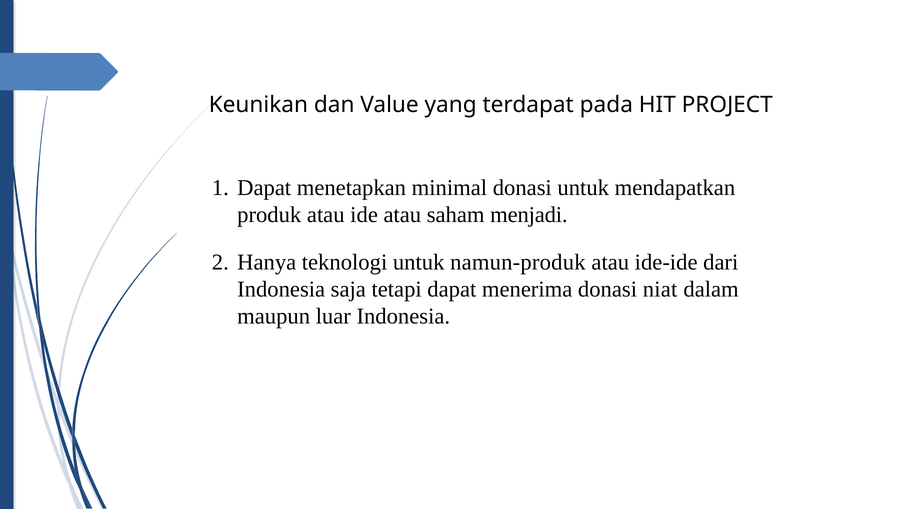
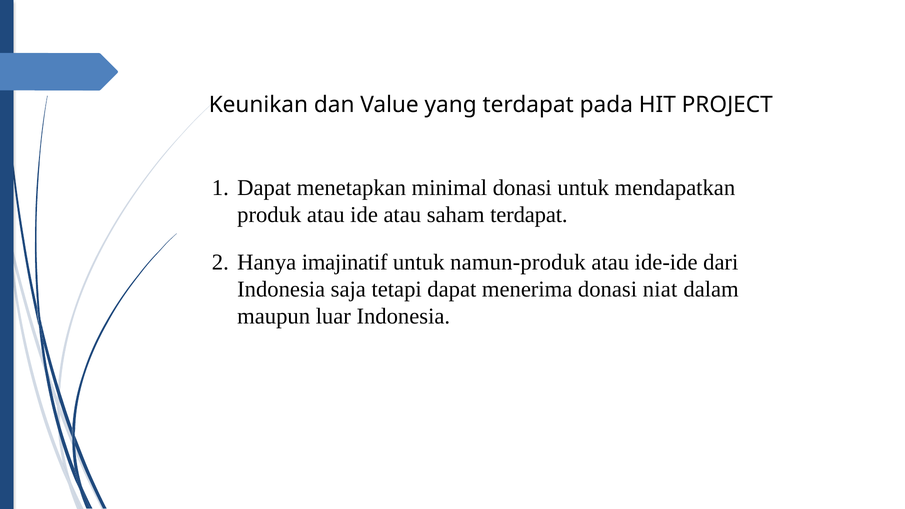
saham menjadi: menjadi -> terdapat (529, 215)
teknologi: teknologi -> imajinatif (345, 262)
